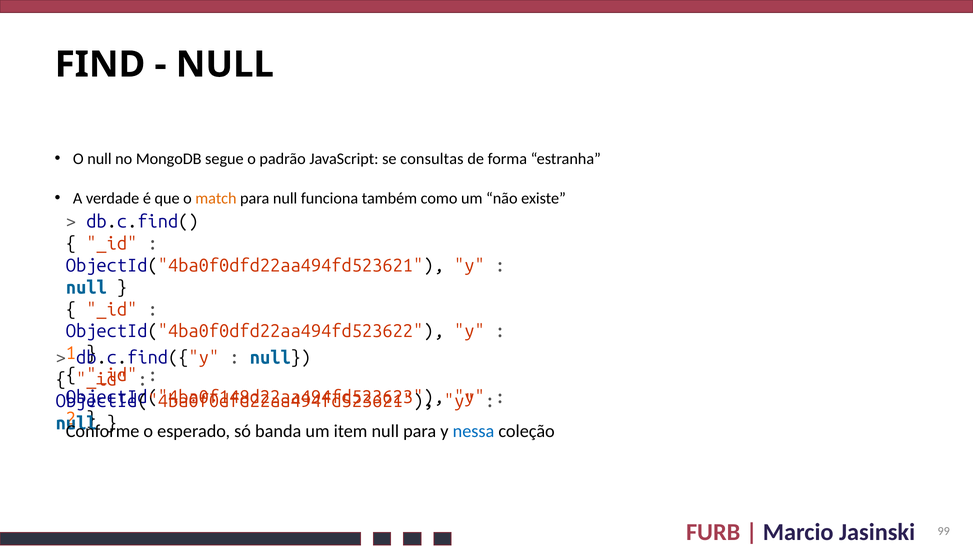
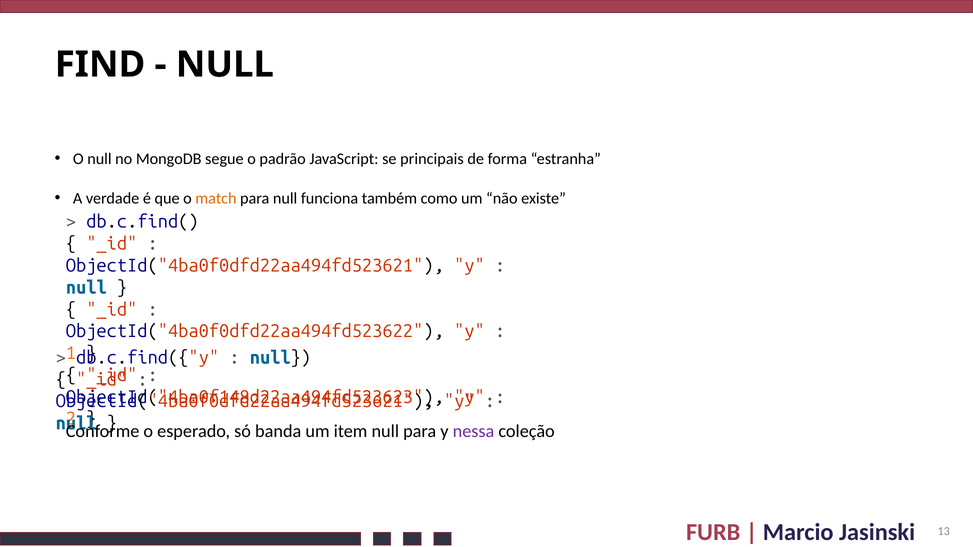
consultas: consultas -> principais (432, 159)
nessa colour: blue -> purple (473, 432)
99: 99 -> 13 (944, 531)
